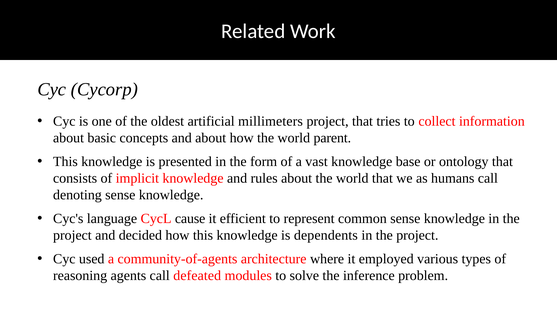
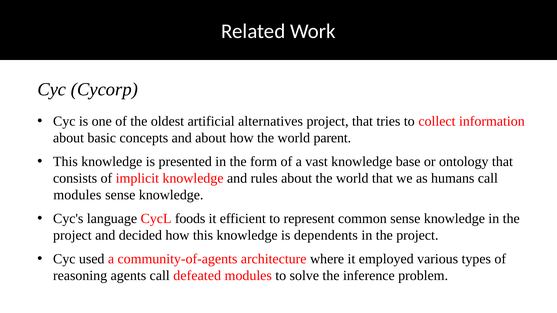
millimeters: millimeters -> alternatives (271, 121)
denoting: denoting -> modules (77, 195)
cause: cause -> foods (190, 219)
